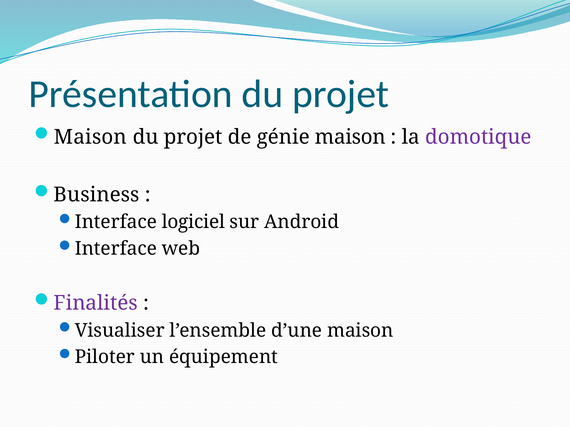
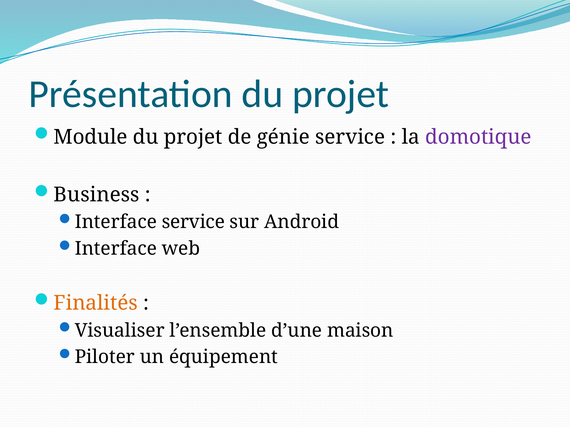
Maison: Maison -> Module (91, 137)
génie maison: maison -> service (350, 137)
Interface logiciel: logiciel -> service (193, 222)
Finalités colour: purple -> orange (96, 303)
